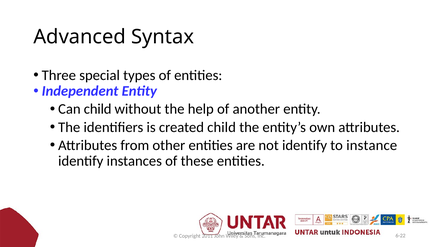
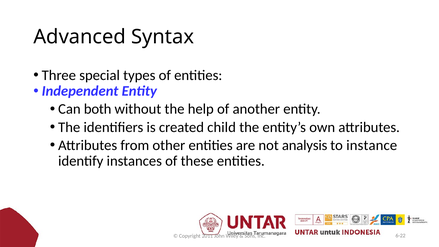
Can child: child -> both (98, 109)
not identify: identify -> analysis (305, 145)
